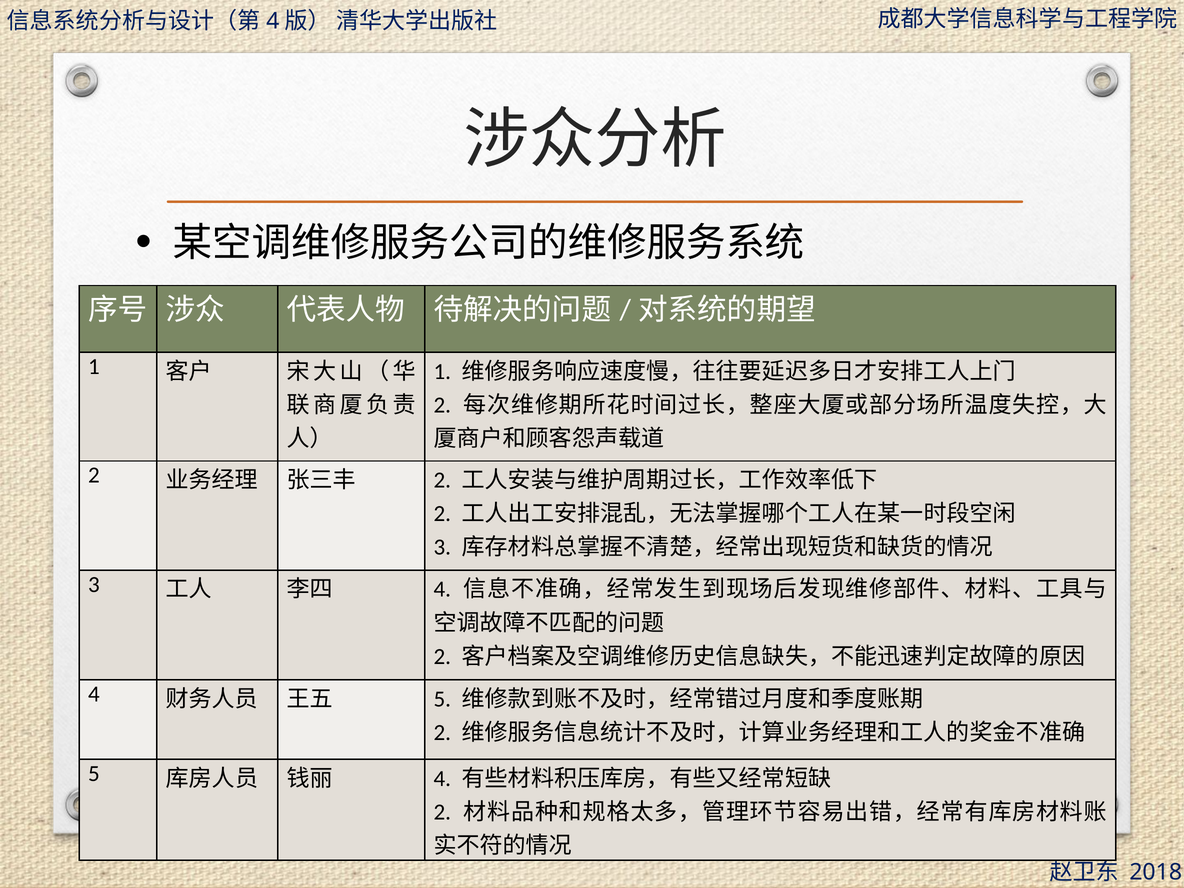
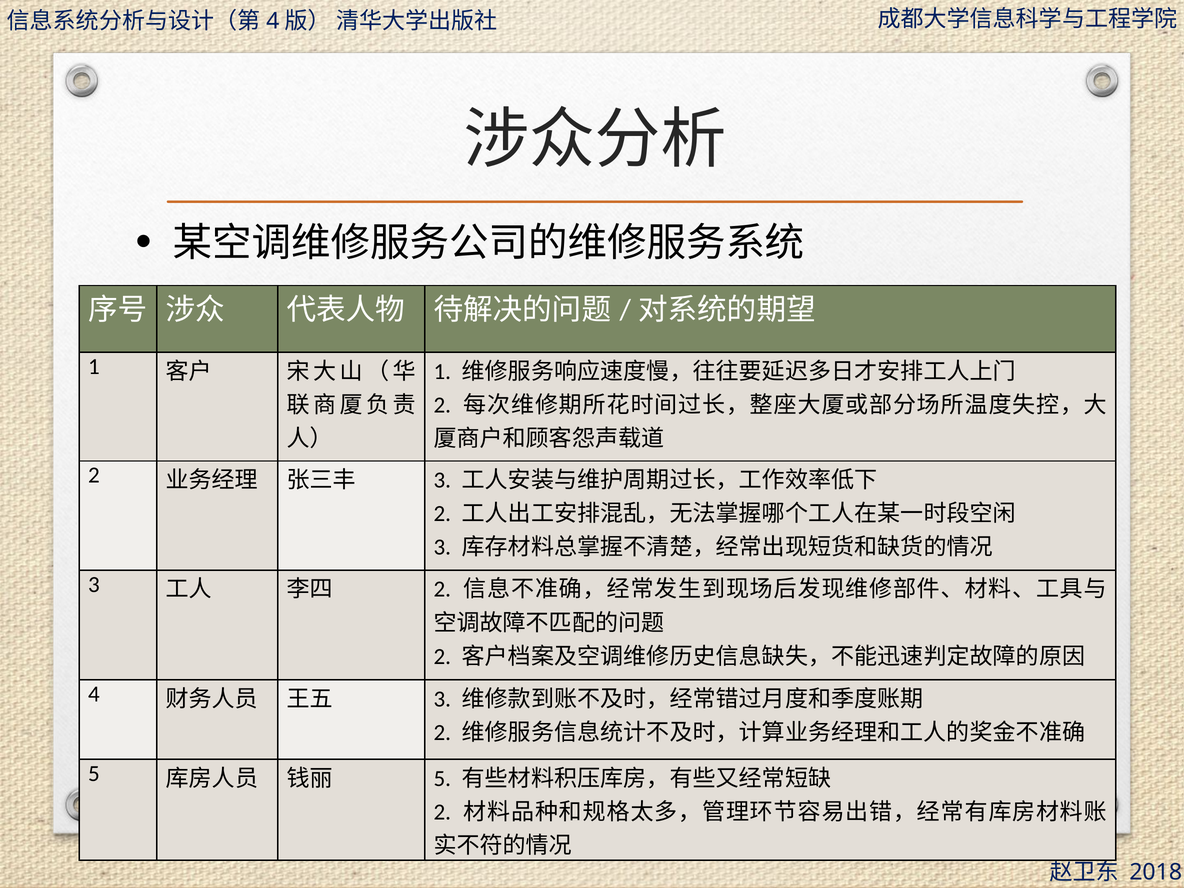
2: 2 -> 3 (442, 480)
4: 4 -> 2 (442, 589)
5: 5 -> 3 (442, 699)
4: 4 -> 5 (442, 779)
